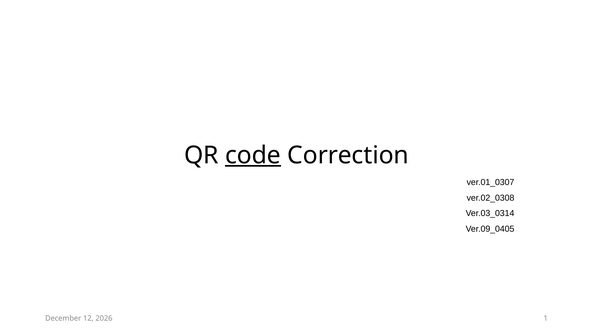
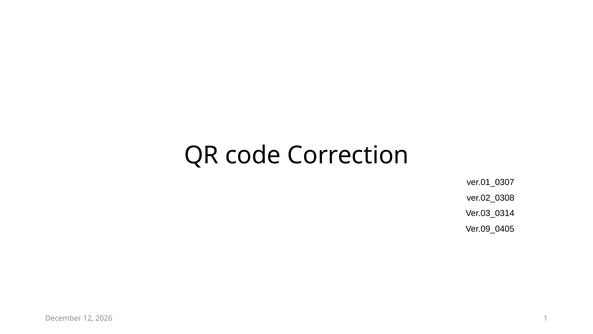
code underline: present -> none (253, 155)
